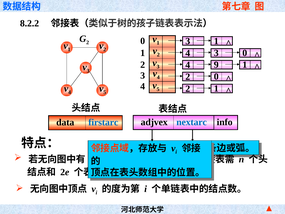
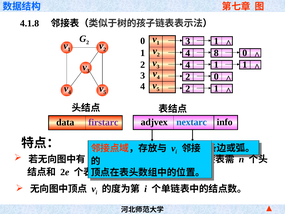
8.2.2: 8.2.2 -> 4.1.8 (30, 23)
3: 3 -> 8 (216, 53)
4 9: 9 -> 1 (216, 65)
firstarc colour: blue -> purple (103, 122)
